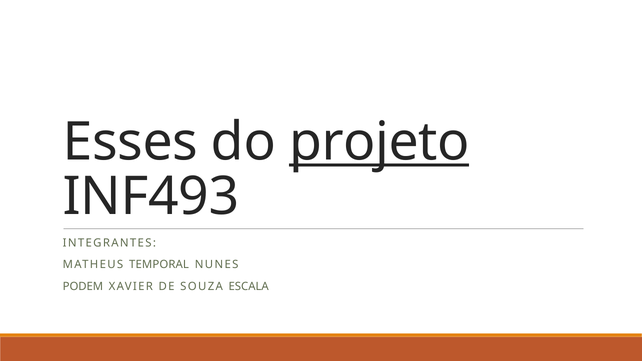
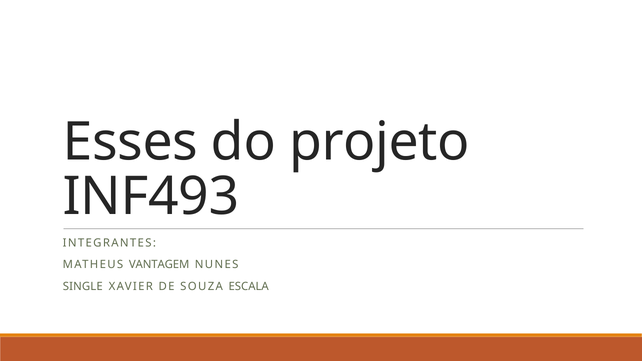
projeto underline: present -> none (379, 142)
TEMPORAL: TEMPORAL -> VANTAGEM (159, 265)
PODEM: PODEM -> SINGLE (83, 286)
